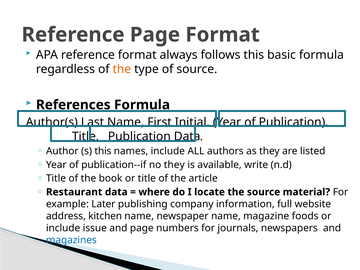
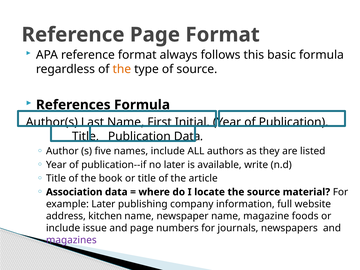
s this: this -> five (103, 151)
no they: they -> later (174, 165)
Restaurant: Restaurant -> Association (74, 192)
magazines colour: blue -> purple (71, 240)
